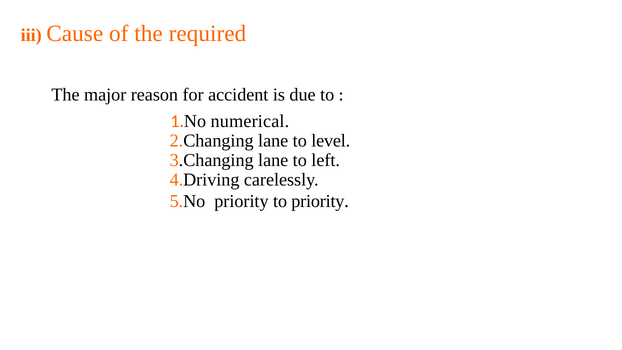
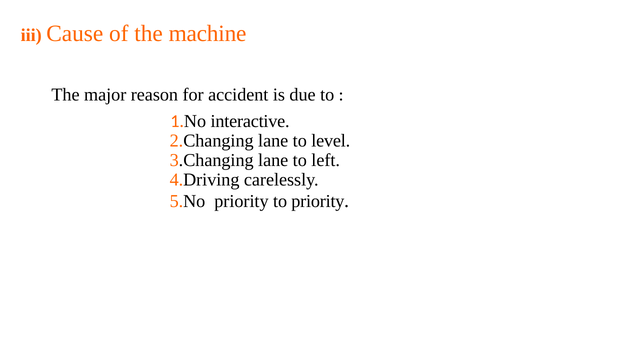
required: required -> machine (208, 34)
numerical: numerical -> interactive (250, 121)
